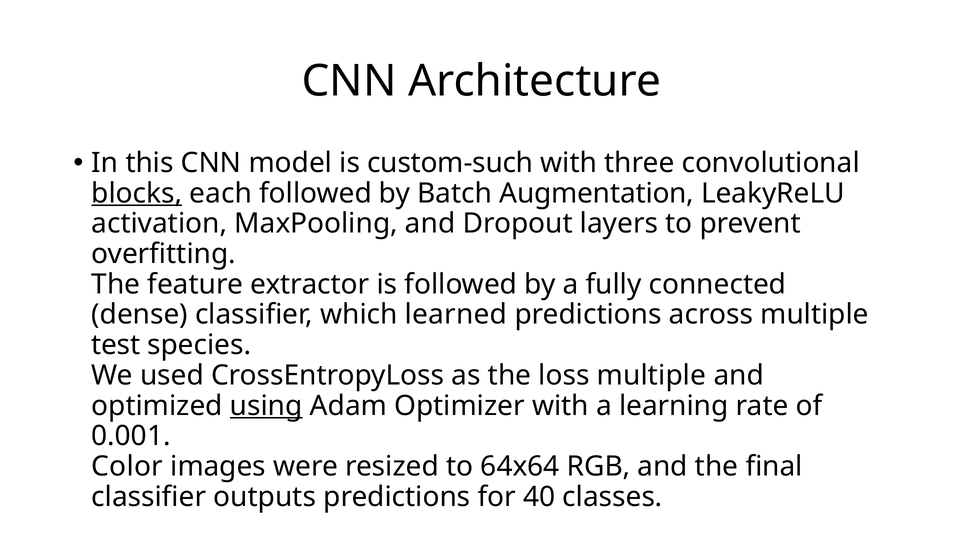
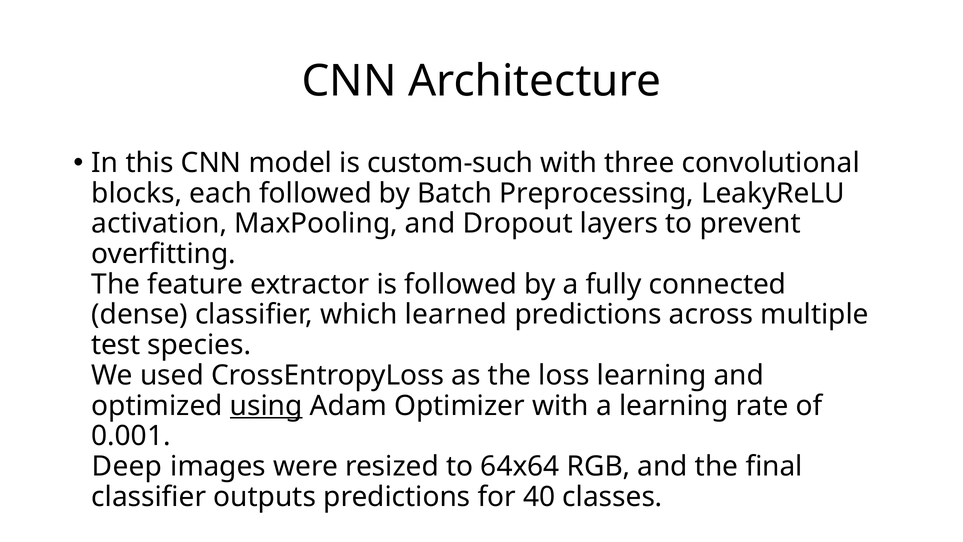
blocks underline: present -> none (137, 193)
Augmentation: Augmentation -> Preprocessing (597, 193)
loss multiple: multiple -> learning (652, 375)
Color: Color -> Deep (127, 466)
